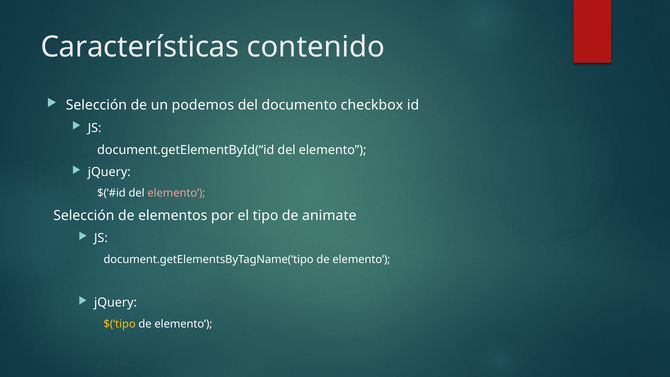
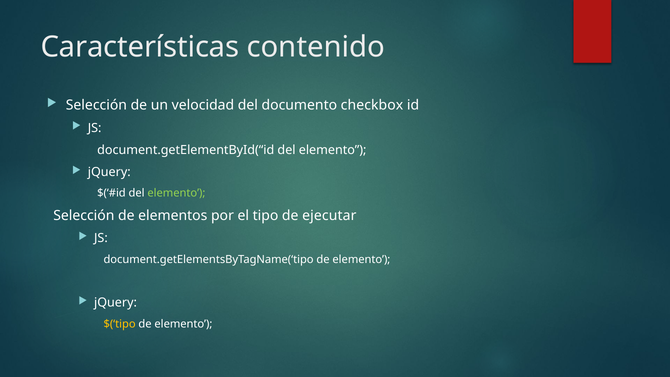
podemos: podemos -> velocidad (203, 105)
elemento colour: pink -> light green (176, 193)
animate: animate -> ejecutar (329, 215)
